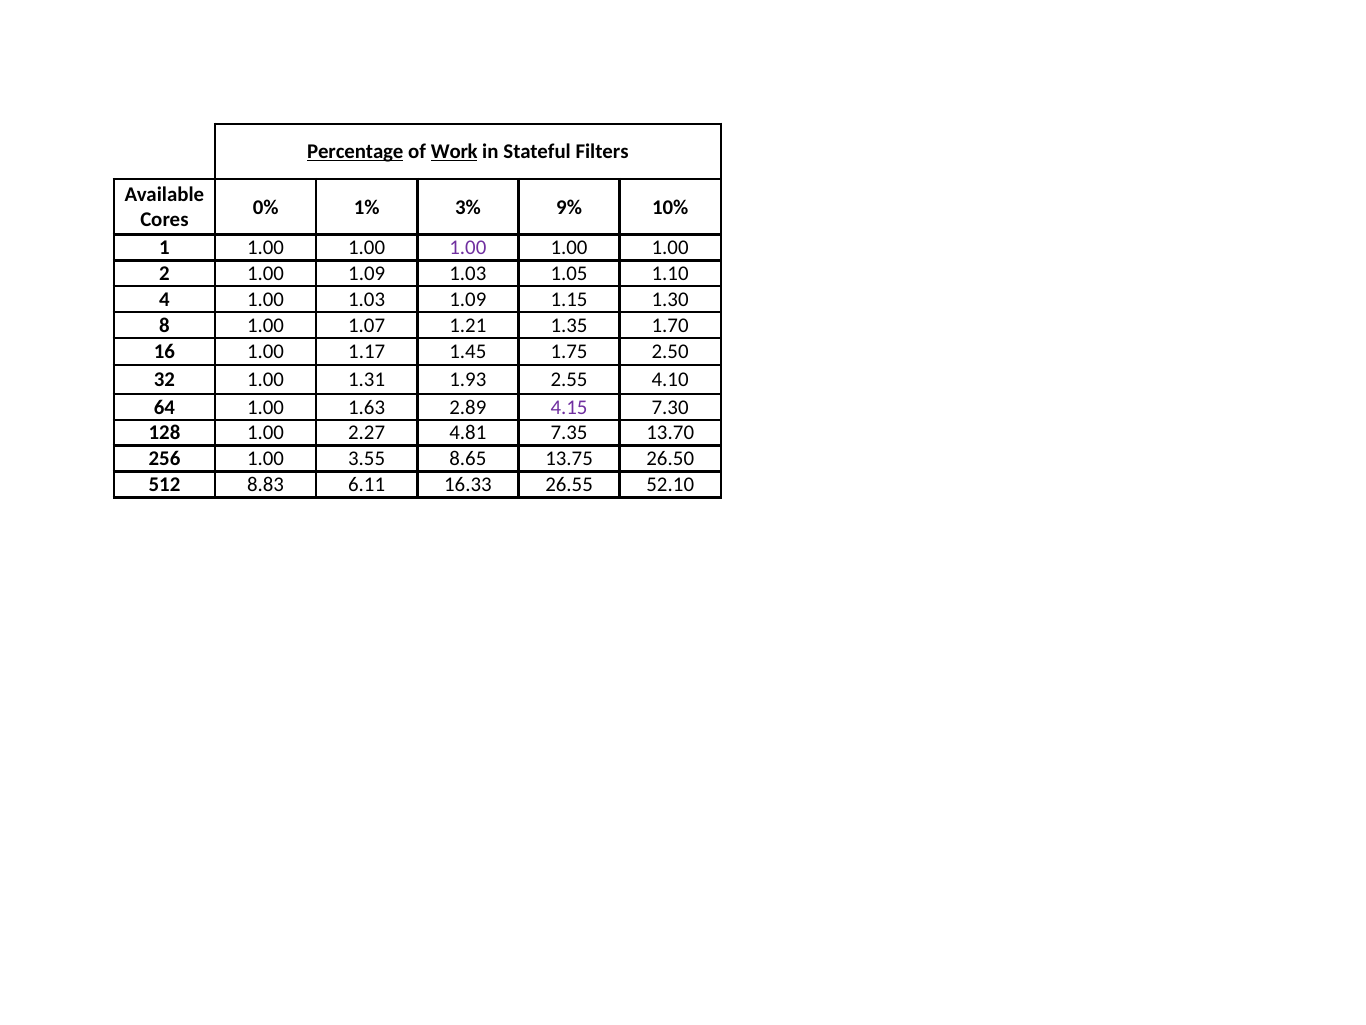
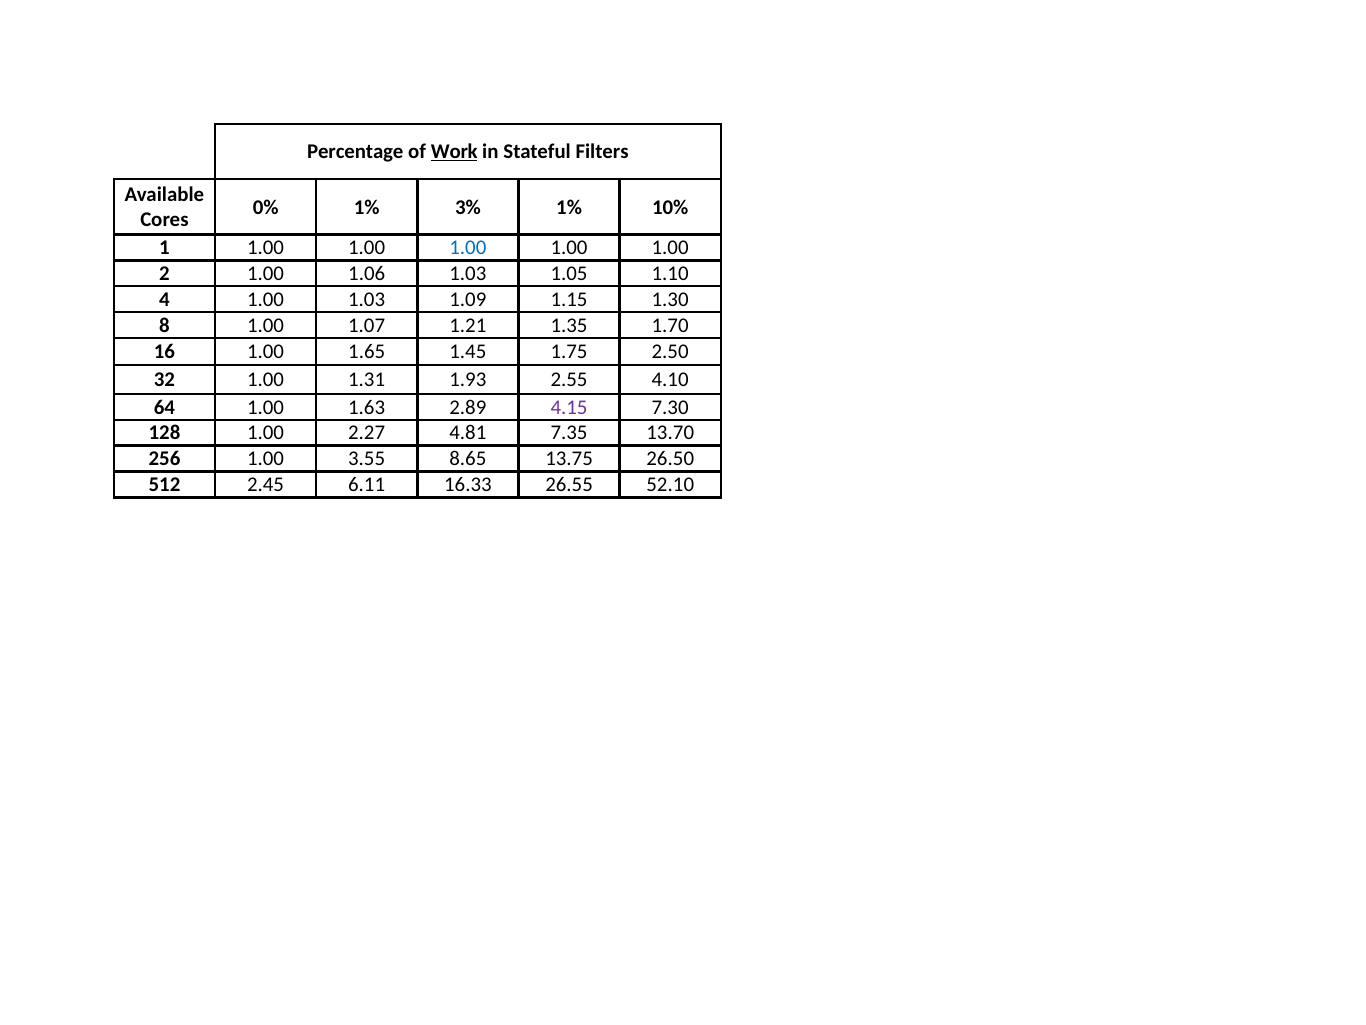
Percentage underline: present -> none (355, 152)
3% 9%: 9% -> 1% (569, 207)
1.00 colour: purple -> blue (468, 248)
1.00 1.09: 1.09 -> 1.06 (367, 273)
1.17: 1.17 -> 1.65 (367, 352)
8.83: 8.83 -> 2.45 (266, 484)
